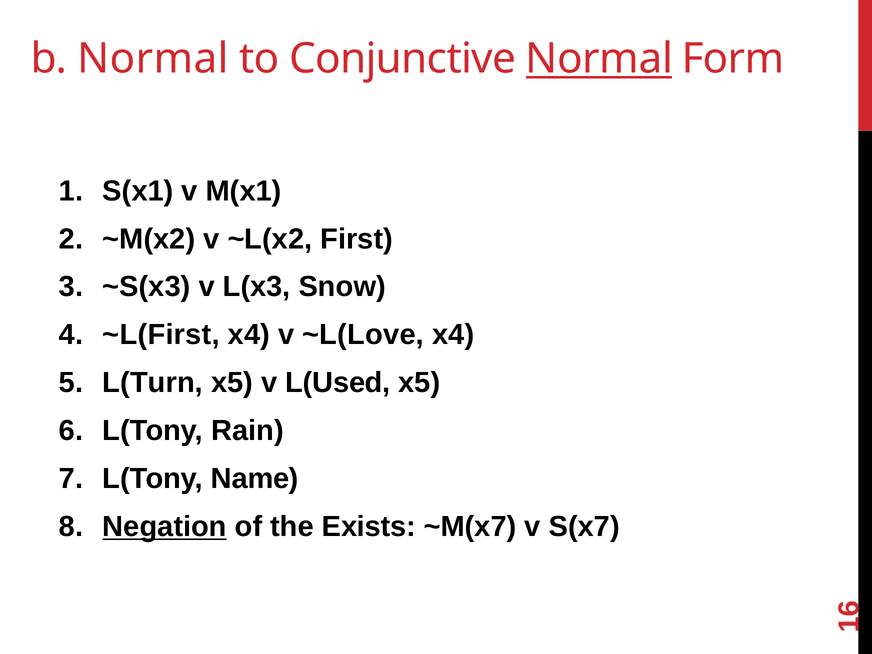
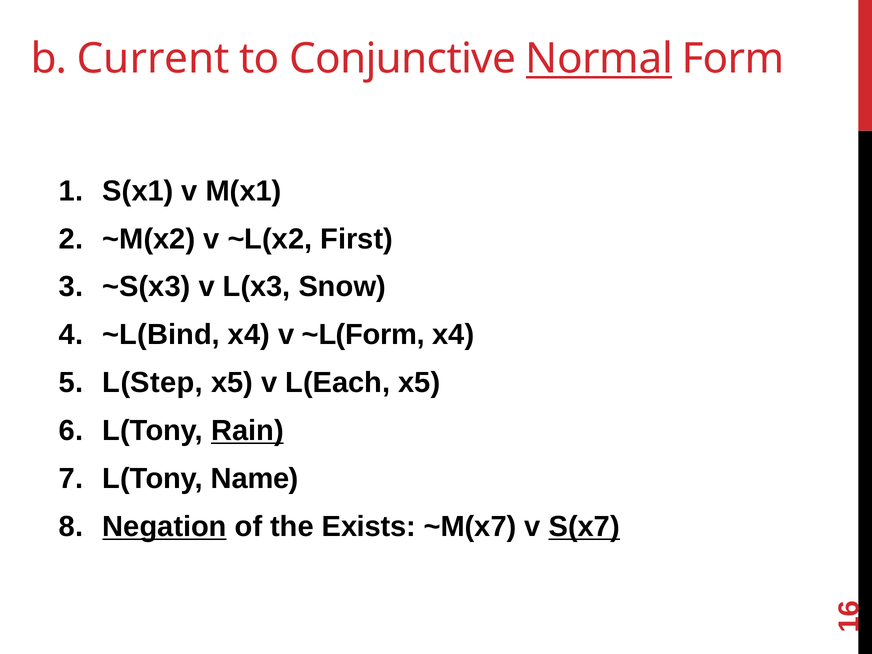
b Normal: Normal -> Current (153, 59)
~L(First: ~L(First -> ~L(Bind (161, 335)
~L(Love: ~L(Love -> ~L(Form (363, 335)
L(Turn: L(Turn -> L(Step (153, 383)
L(Used: L(Used -> L(Each (338, 383)
Rain underline: none -> present (247, 431)
S(x7 underline: none -> present (584, 527)
